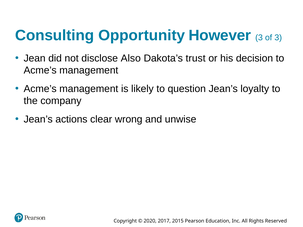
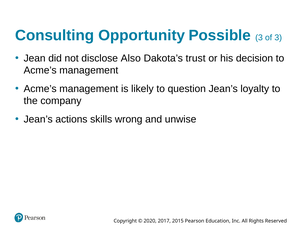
However: However -> Possible (220, 35)
clear: clear -> skills (101, 119)
